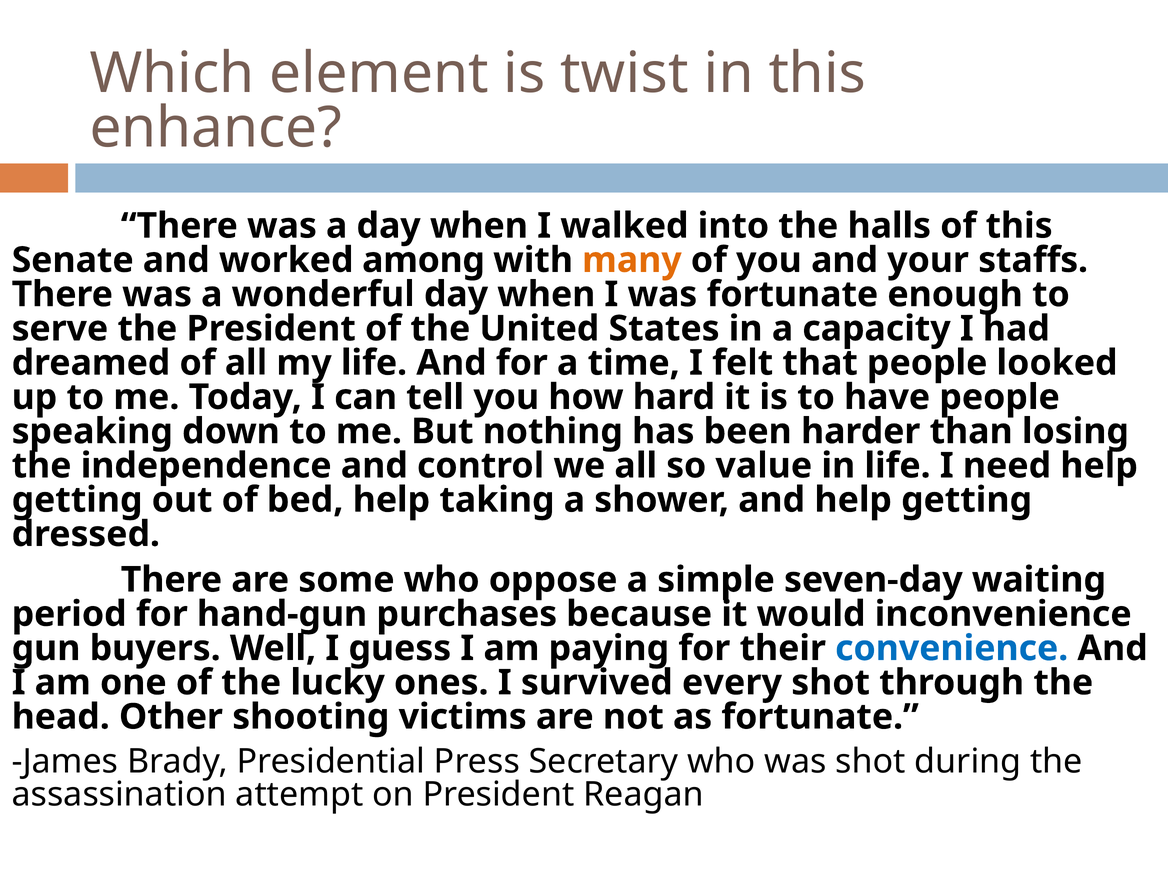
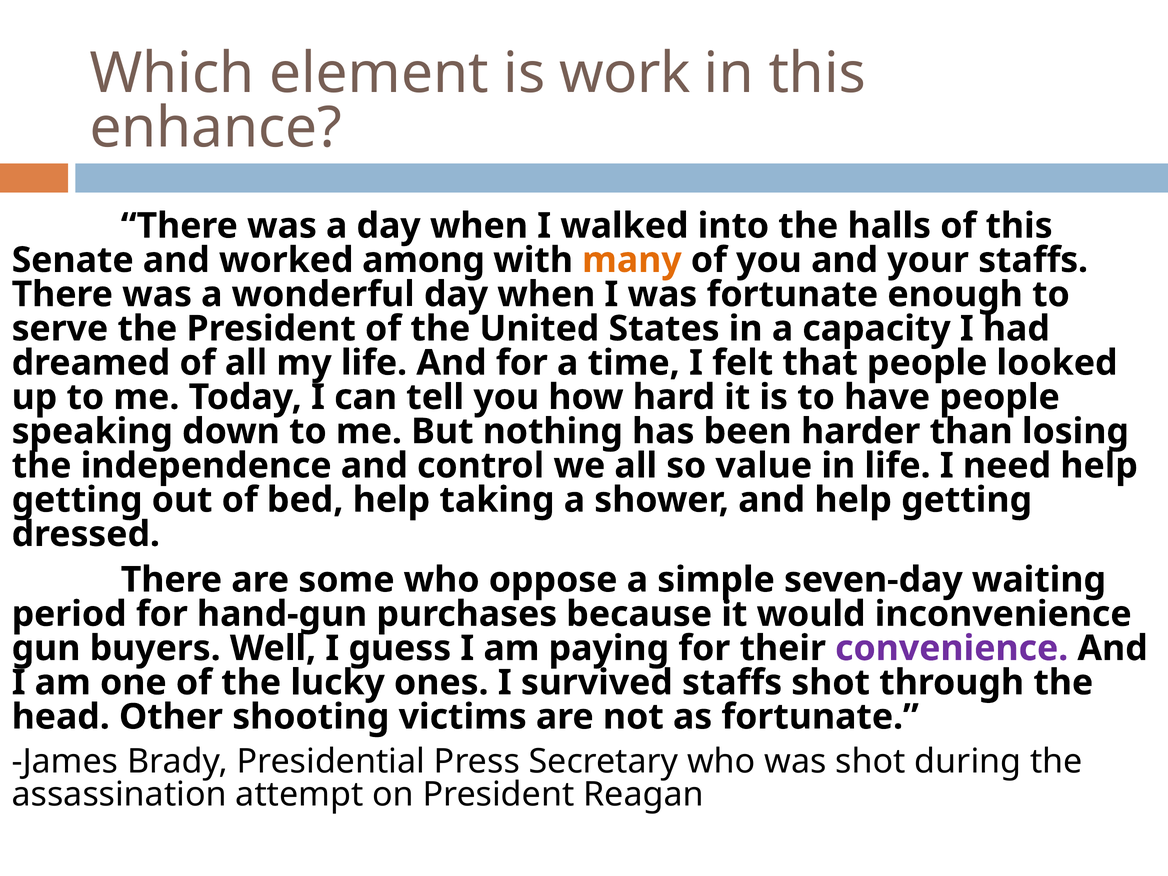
twist: twist -> work (625, 74)
convenience colour: blue -> purple (952, 648)
survived every: every -> staffs (732, 683)
